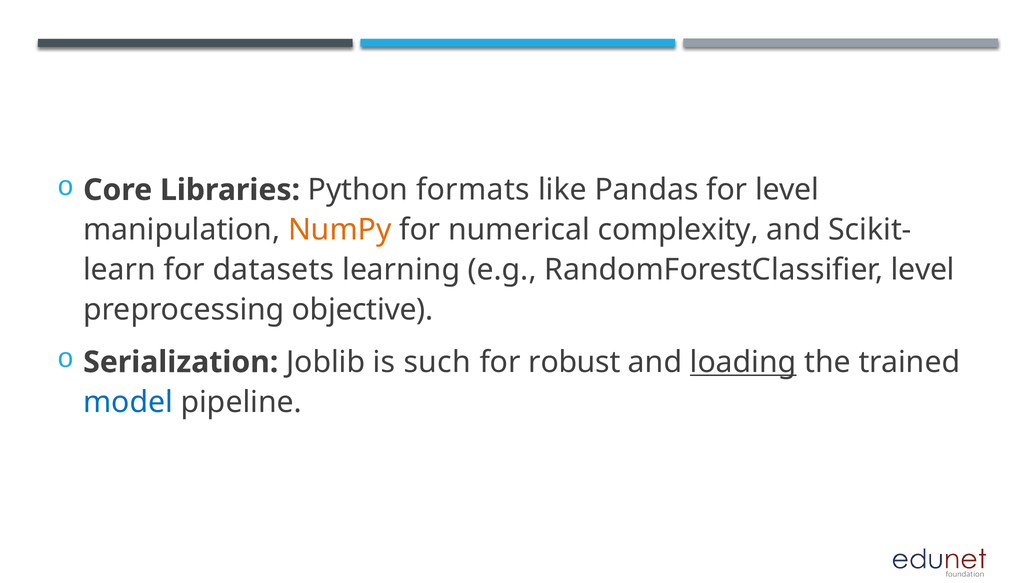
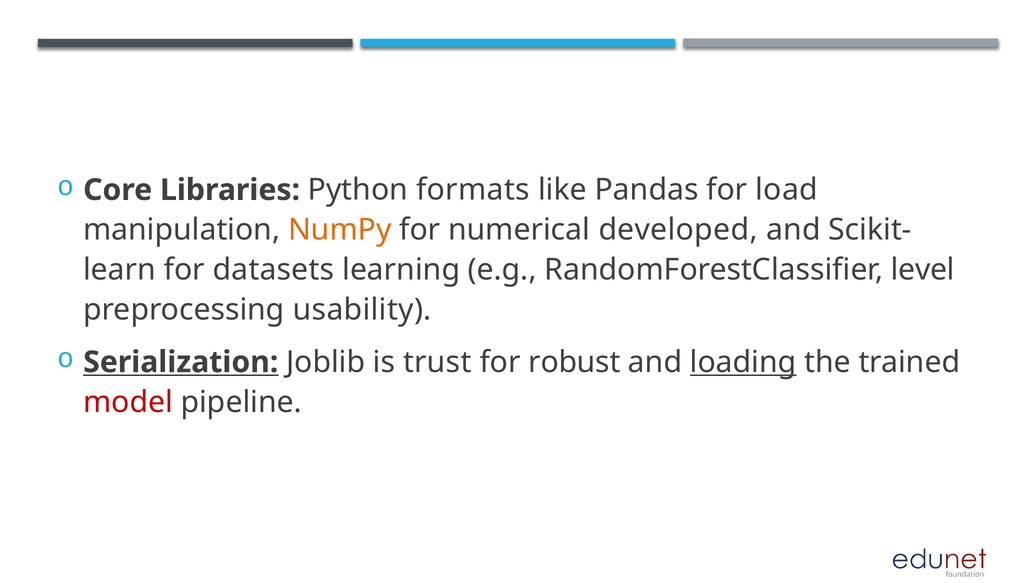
for level: level -> load (787, 190)
complexity: complexity -> developed (678, 230)
objective: objective -> usability (362, 310)
Serialization underline: none -> present (181, 362)
such: such -> trust (437, 362)
model colour: blue -> red (128, 402)
